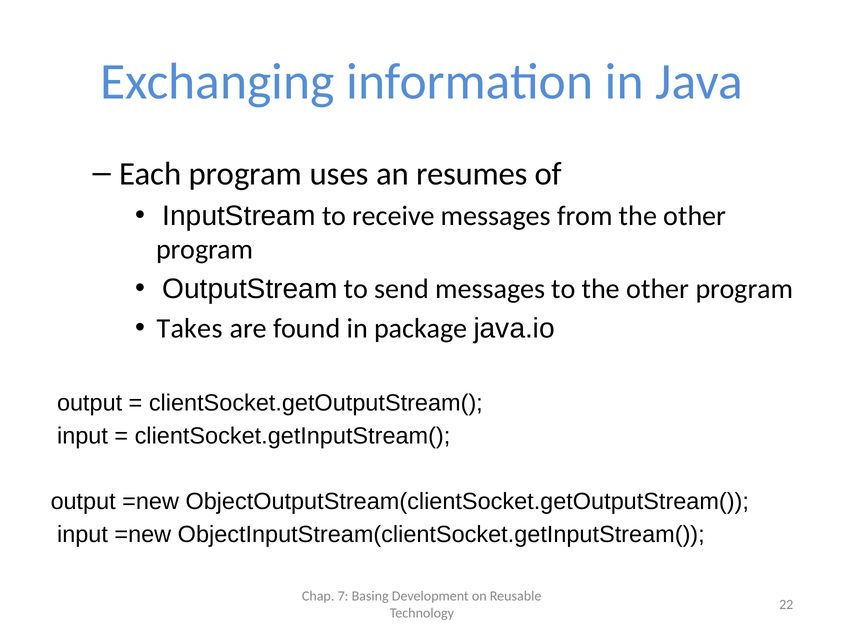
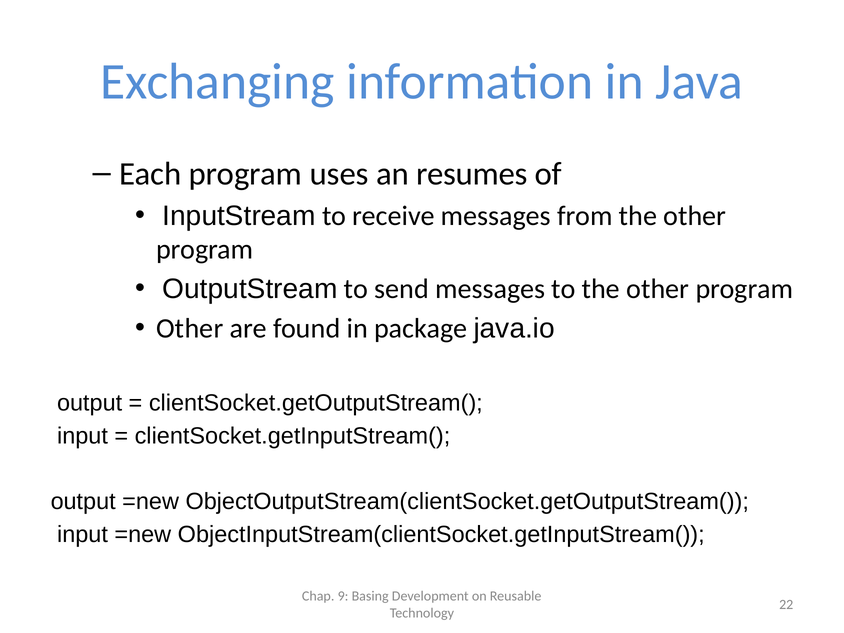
Takes: Takes -> Other (190, 328)
7: 7 -> 9 (343, 596)
